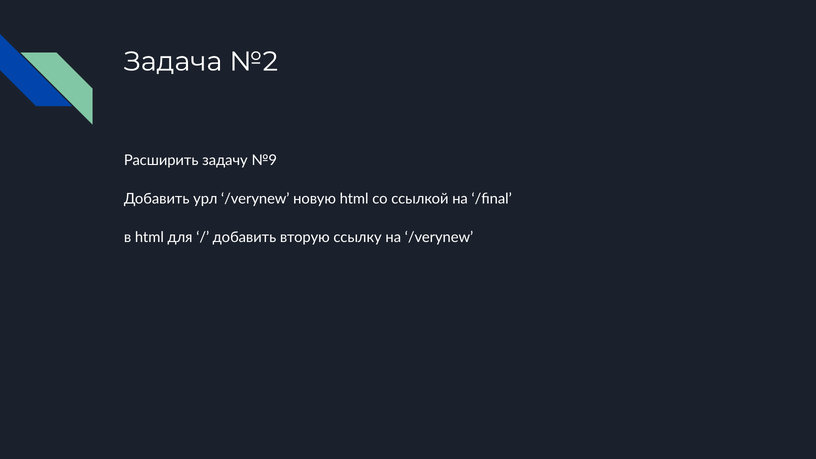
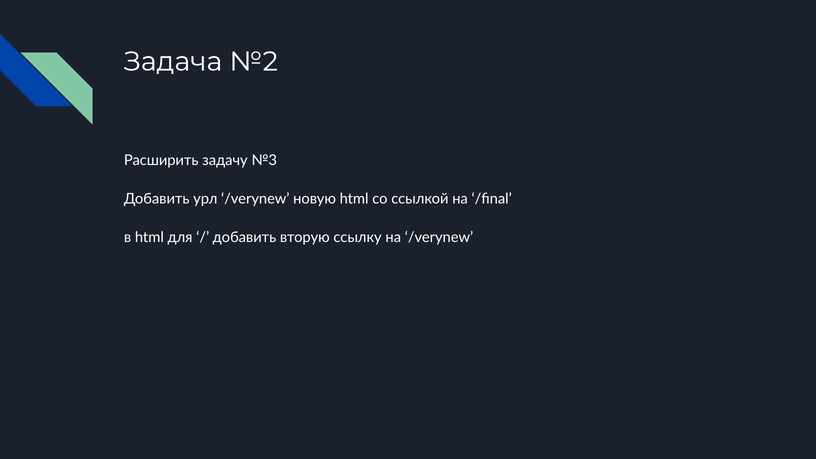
№9: №9 -> №3 (264, 161)
